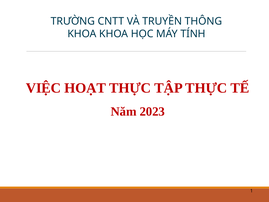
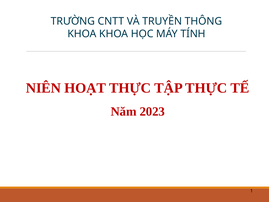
VIỆC: VIỆC -> NIÊN (43, 88)
